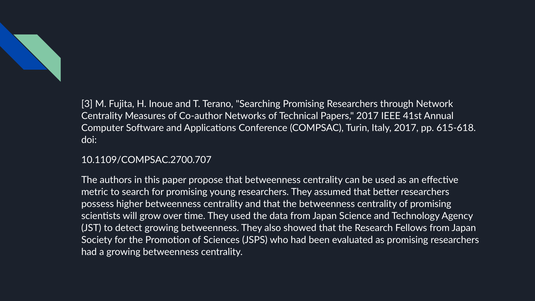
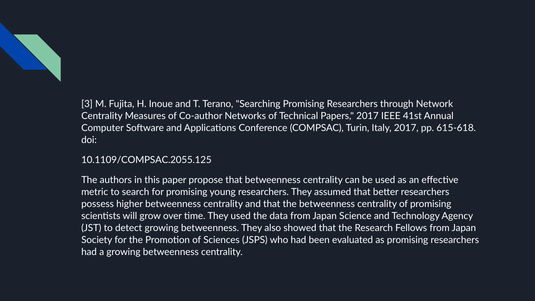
10.1109/COMPSAC.2700.707: 10.1109/COMPSAC.2700.707 -> 10.1109/COMPSAC.2055.125 (146, 160)
